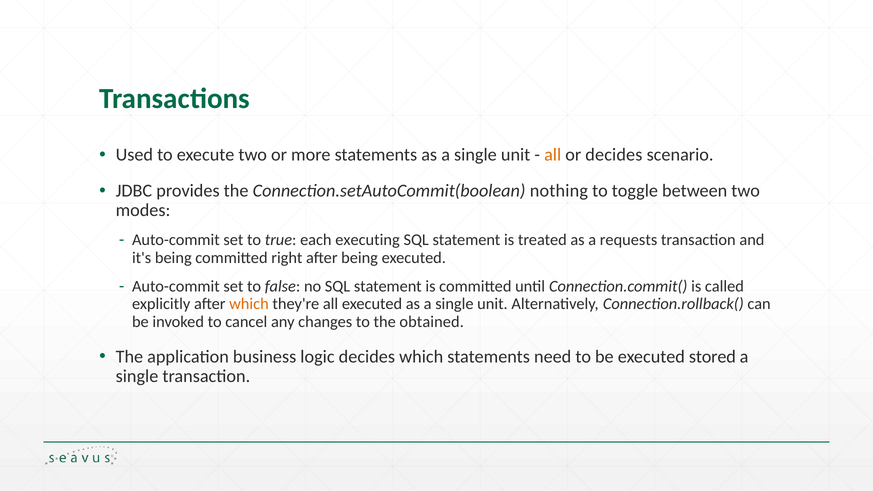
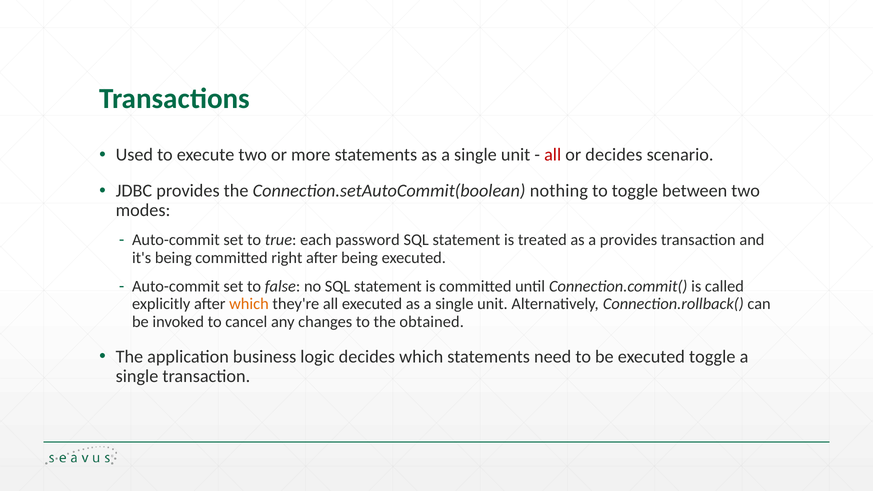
all colour: orange -> red (553, 155)
executing: executing -> password (367, 240)
a requests: requests -> provides (629, 240)
executed stored: stored -> toggle (712, 357)
